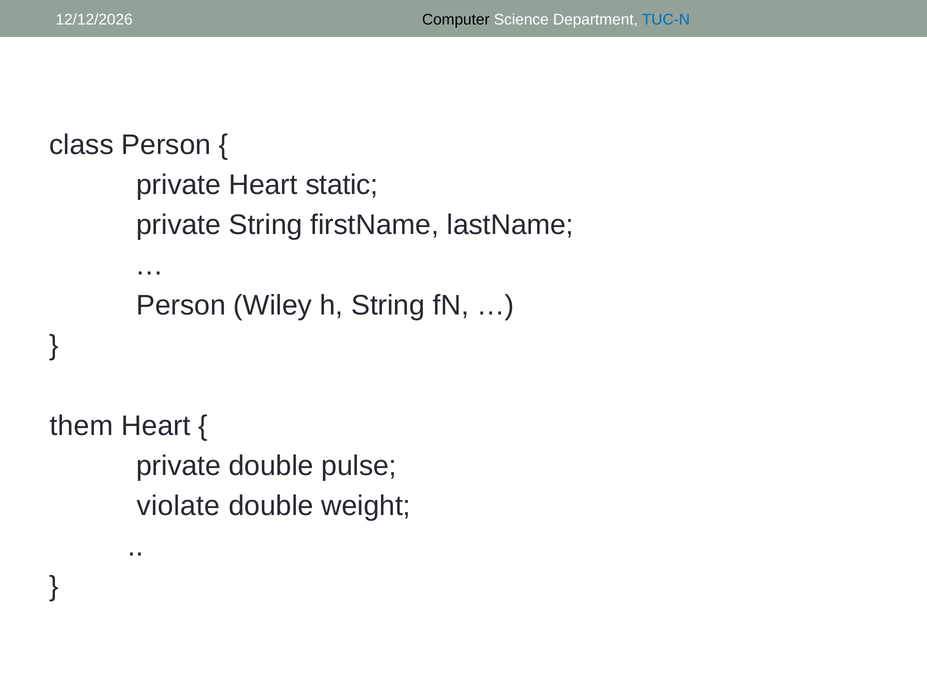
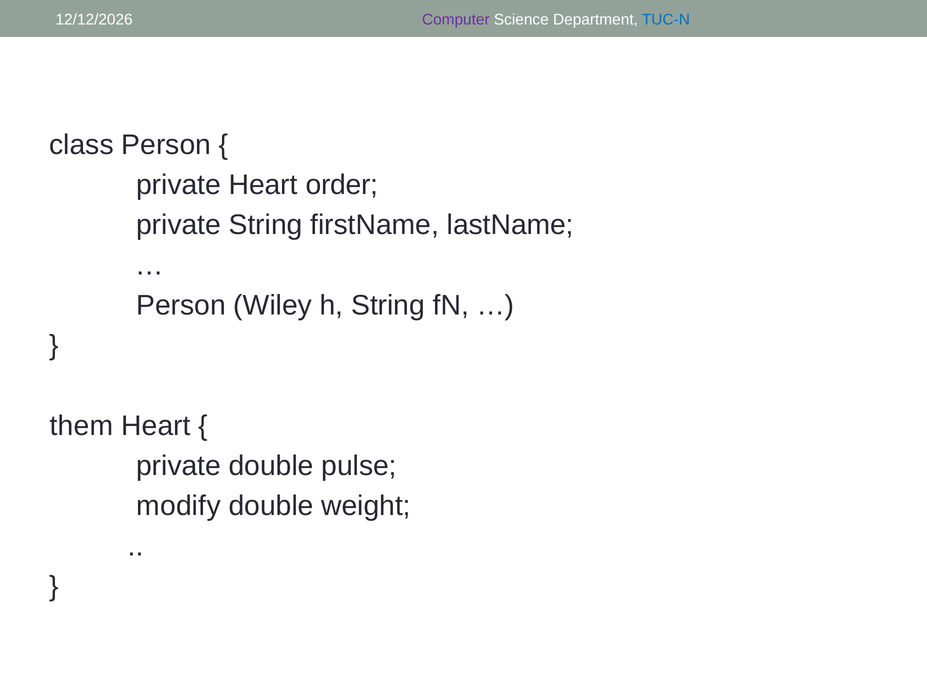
Computer colour: black -> purple (456, 20)
static: static -> order (342, 185)
violate: violate -> modify (178, 506)
